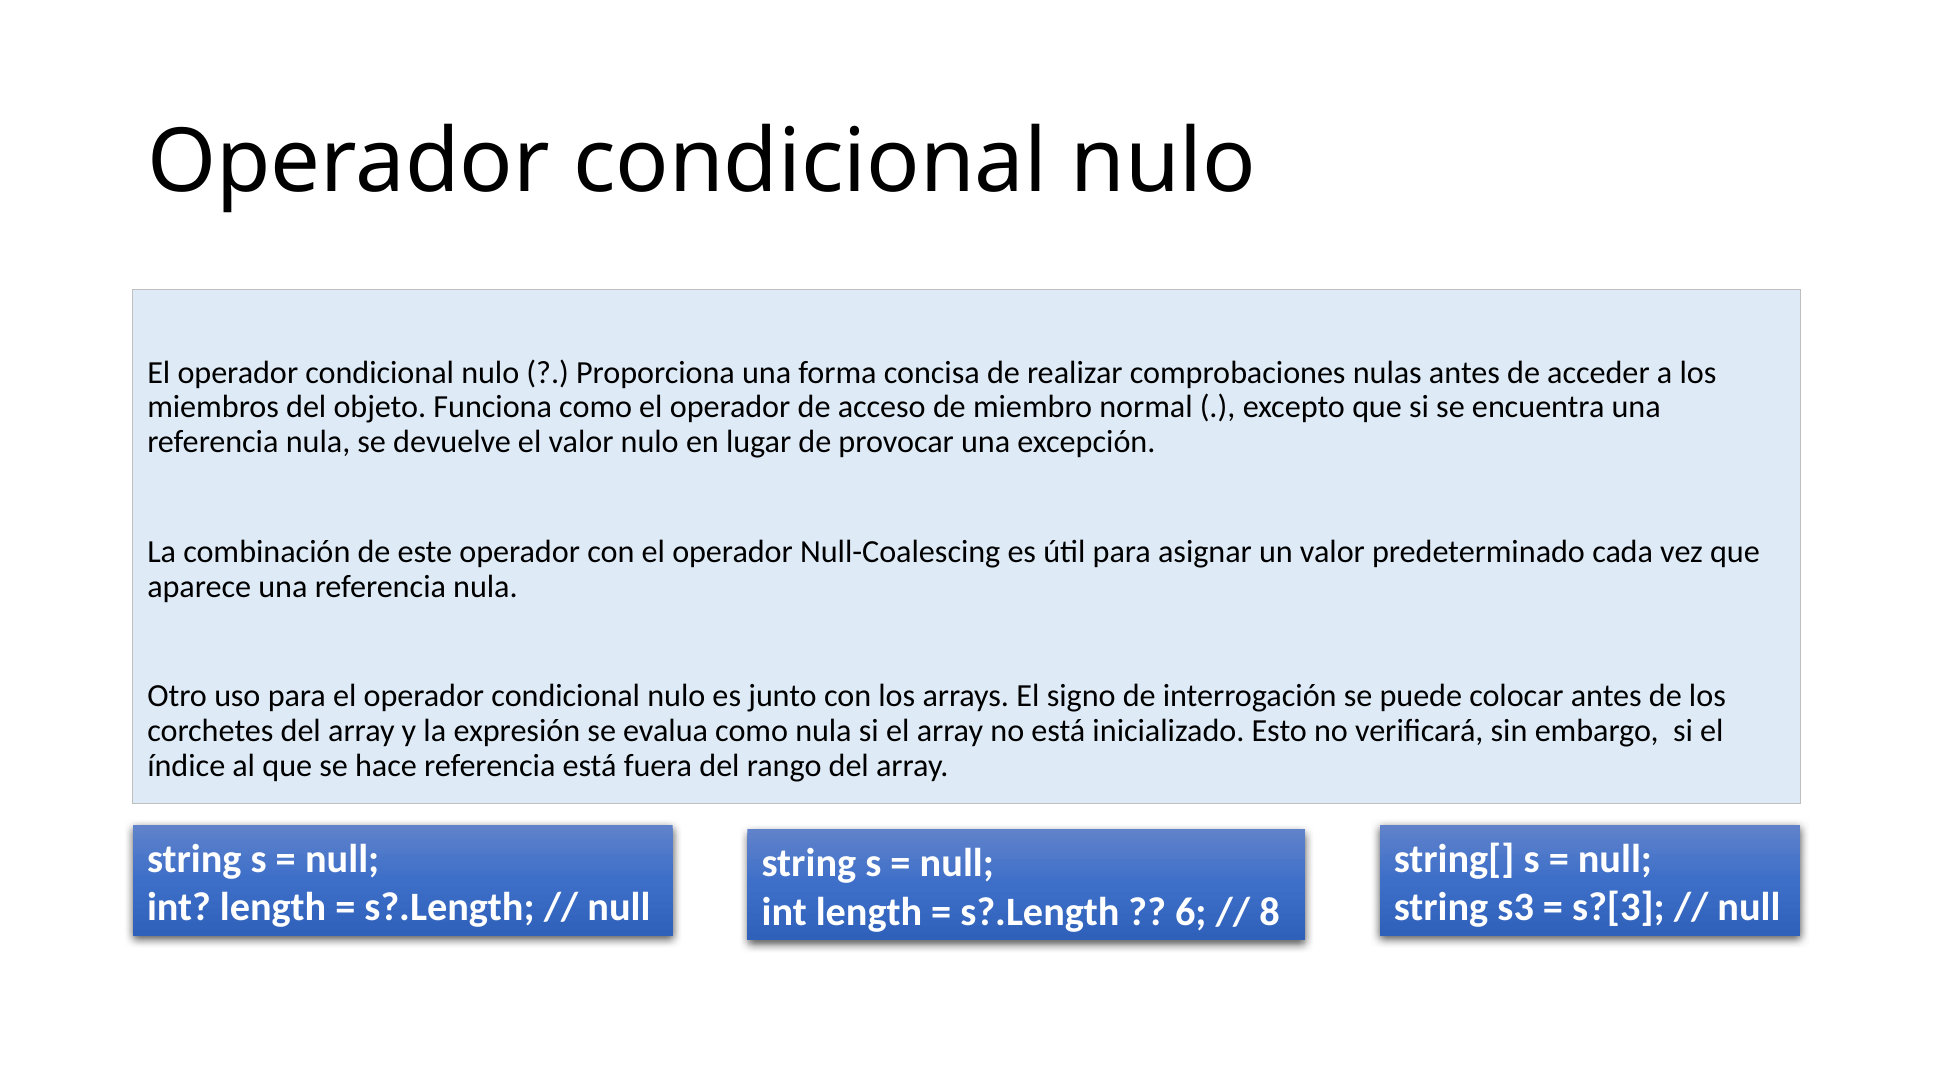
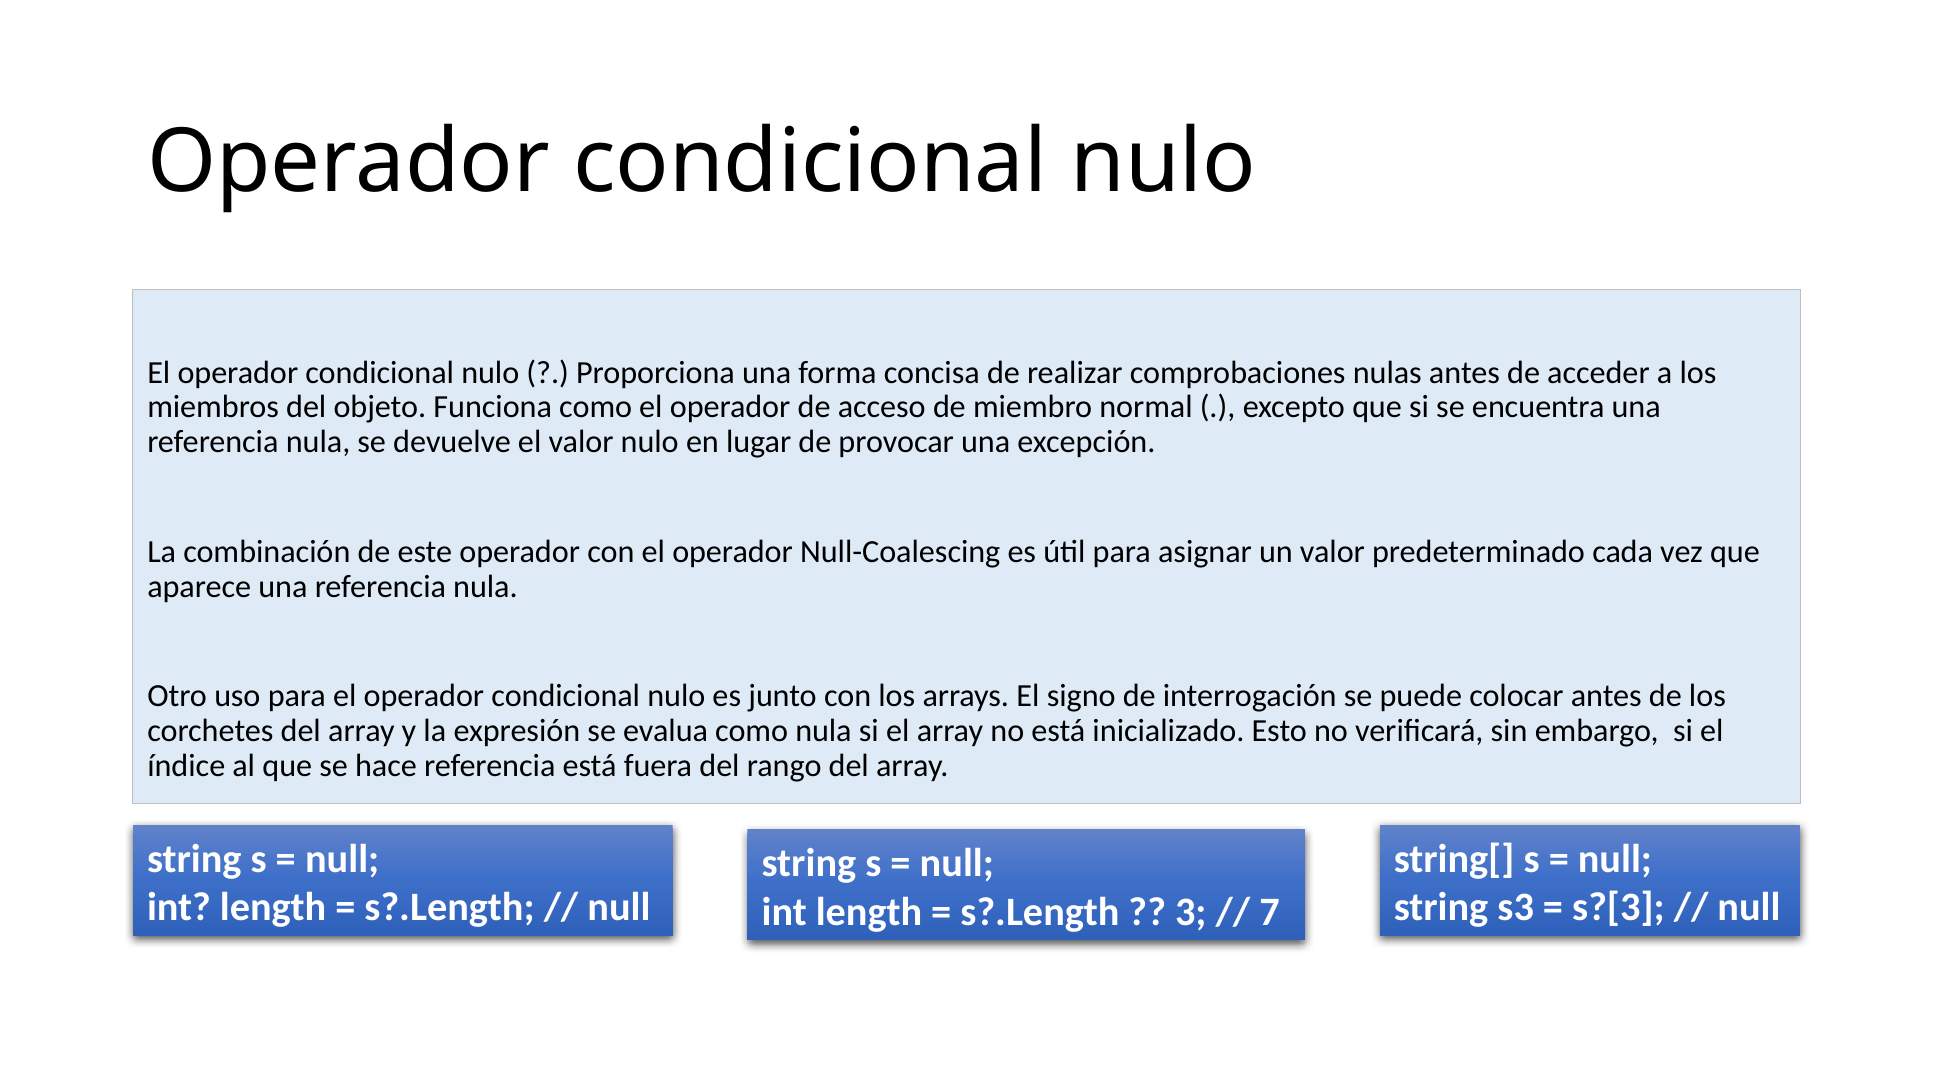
6: 6 -> 3 (1191, 912)
8: 8 -> 7 (1270, 912)
